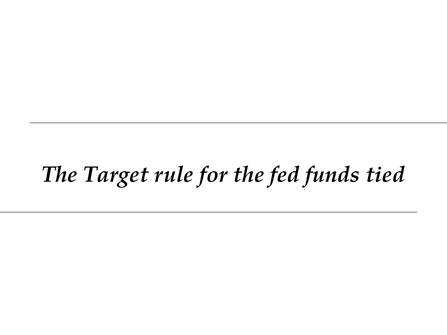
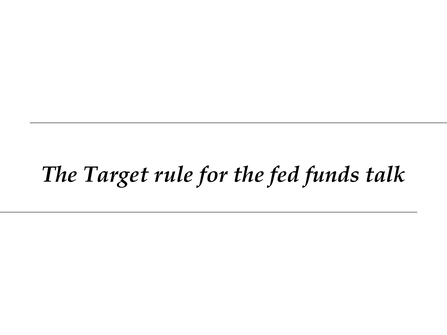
tied: tied -> talk (385, 175)
